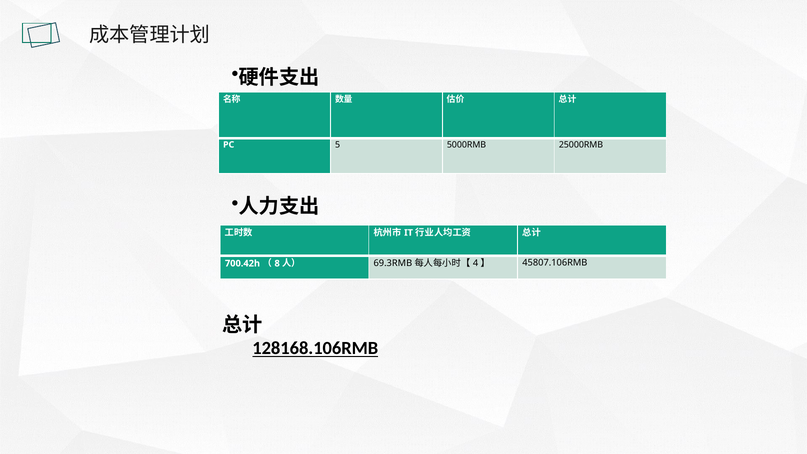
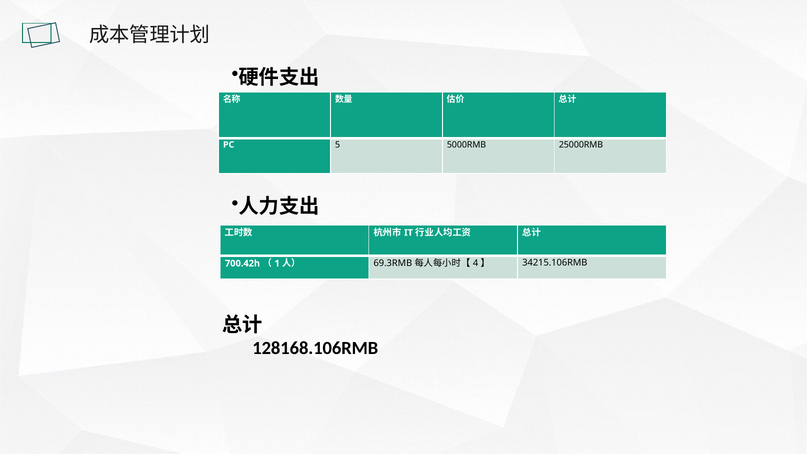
8: 8 -> 1 (277, 263)
45807.106RMB: 45807.106RMB -> 34215.106RMB (555, 262)
128168.106RMB underline: present -> none (315, 348)
